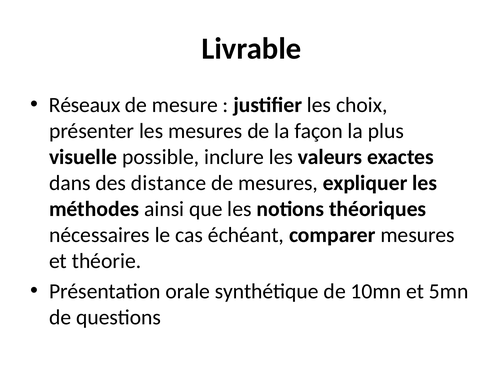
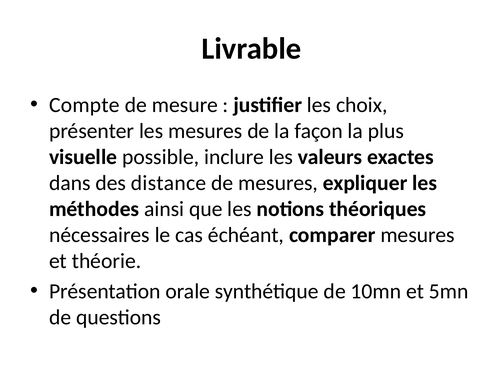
Réseaux: Réseaux -> Compte (84, 105)
